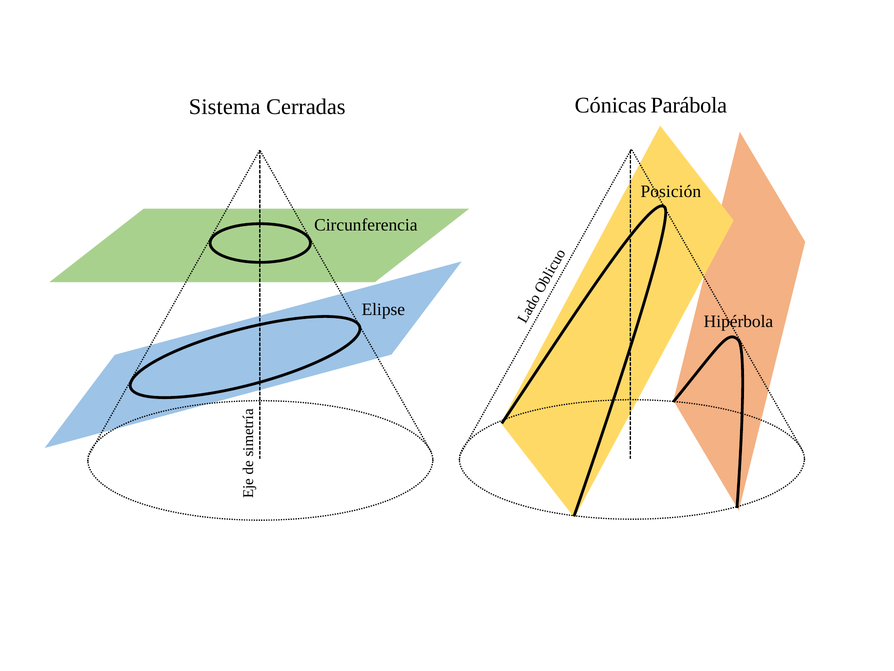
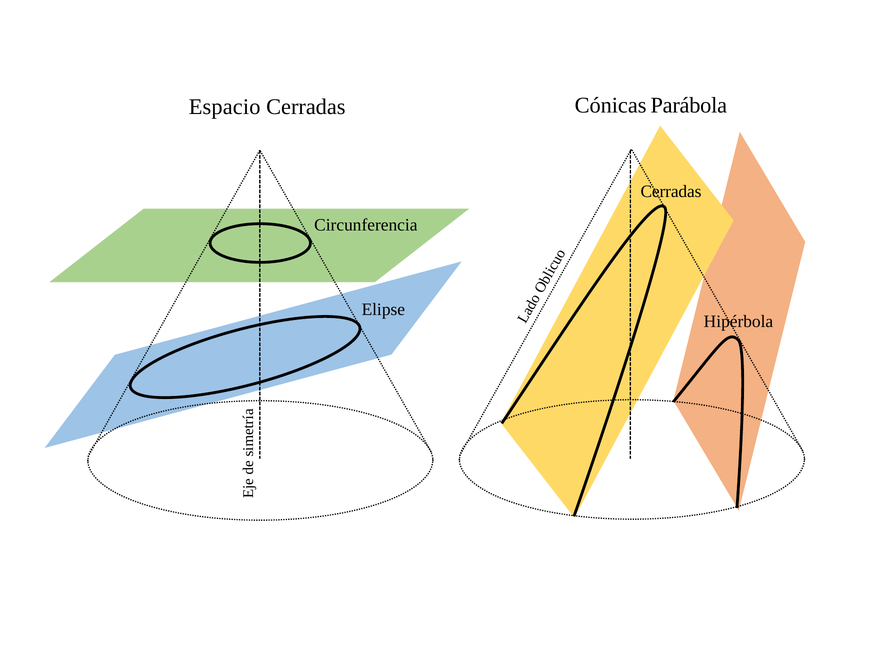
Sistema: Sistema -> Espacio (225, 107)
Posición: Posición -> Cerradas (671, 191)
